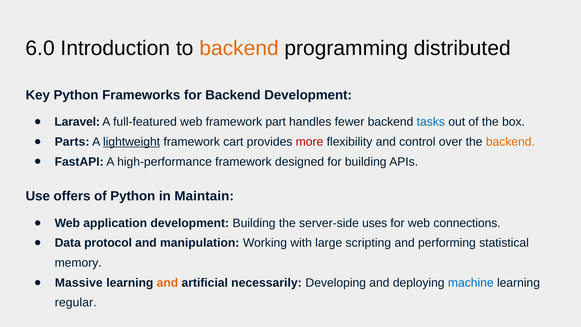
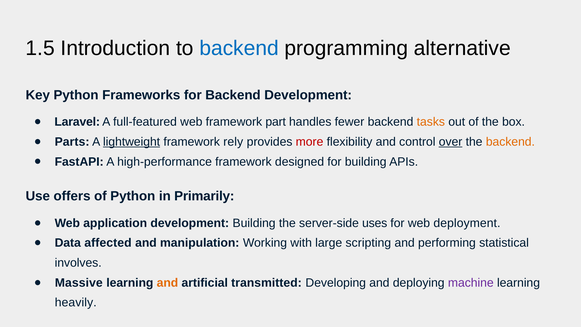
6.0: 6.0 -> 1.5 (40, 48)
backend colour: orange -> blue (239, 48)
distributed: distributed -> alternative (462, 48)
tasks colour: blue -> orange (431, 122)
cart: cart -> rely (233, 142)
over underline: none -> present (451, 142)
Maintain: Maintain -> Primarily (204, 196)
connections: connections -> deployment (467, 223)
protocol: protocol -> affected (108, 243)
memory: memory -> involves (78, 263)
necessarily: necessarily -> transmitted (266, 283)
machine colour: blue -> purple (471, 283)
regular: regular -> heavily (76, 302)
